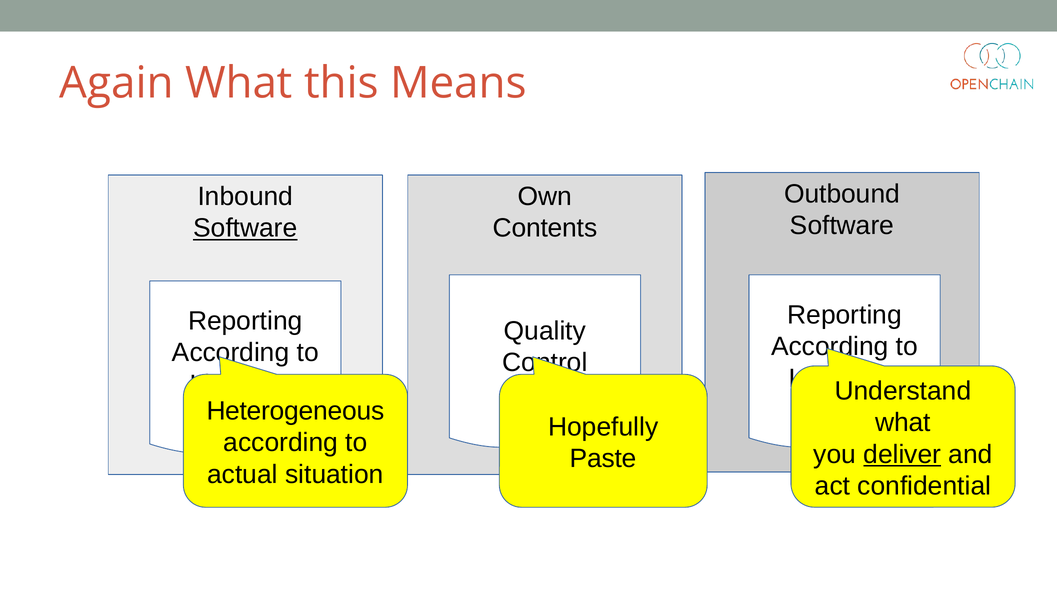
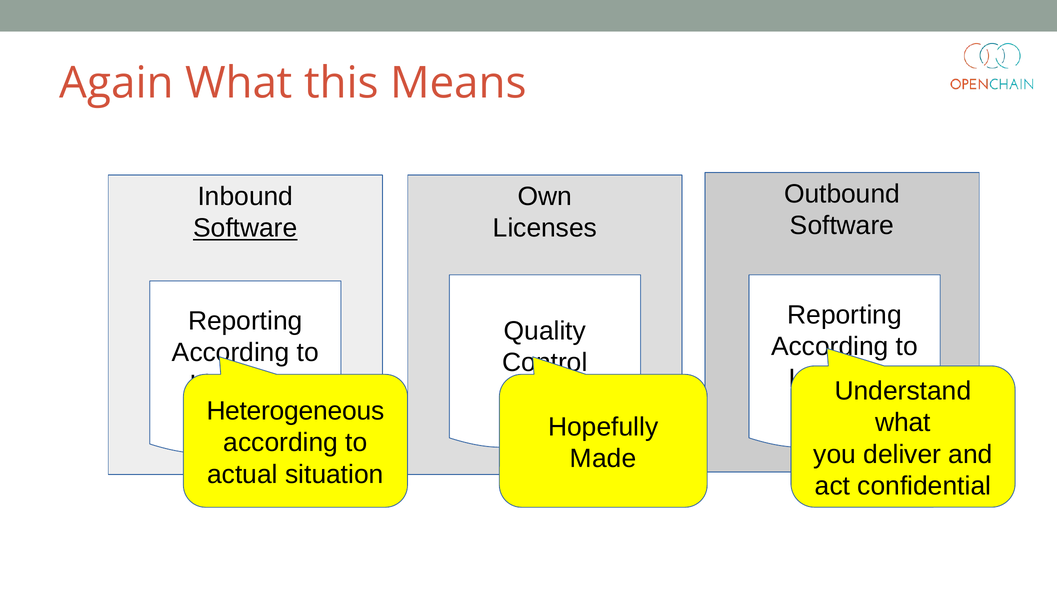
Contents: Contents -> Licenses (545, 228)
deliver underline: present -> none (902, 454)
Paste: Paste -> Made (603, 458)
